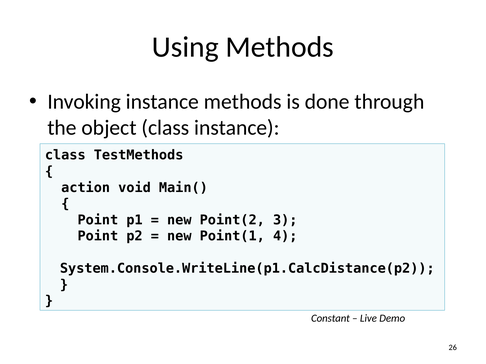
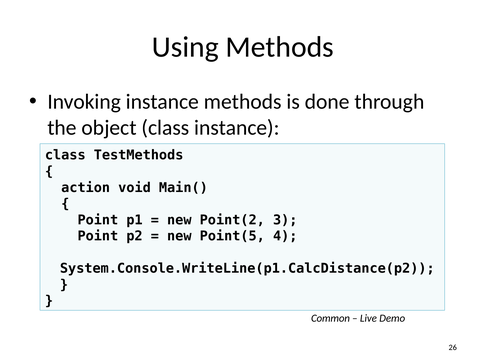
Point(1: Point(1 -> Point(5 (232, 236)
Constant: Constant -> Common (331, 319)
